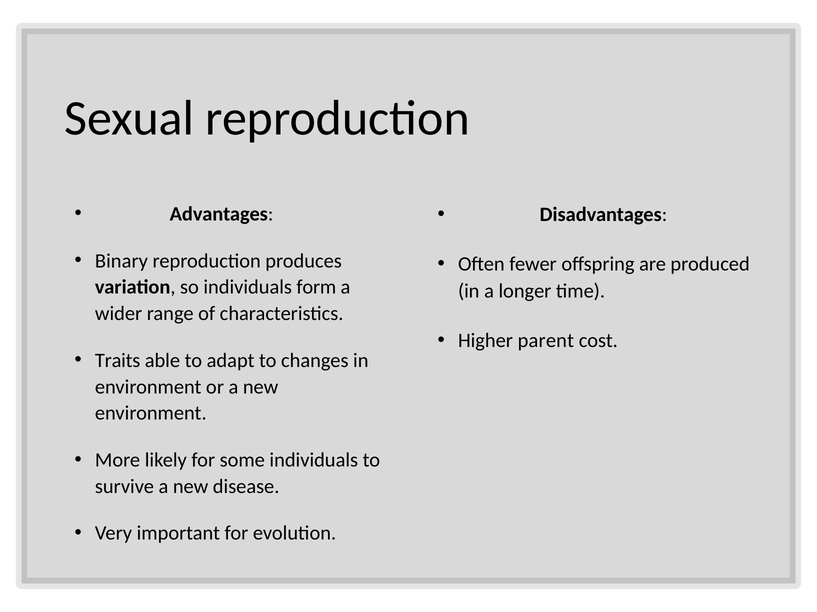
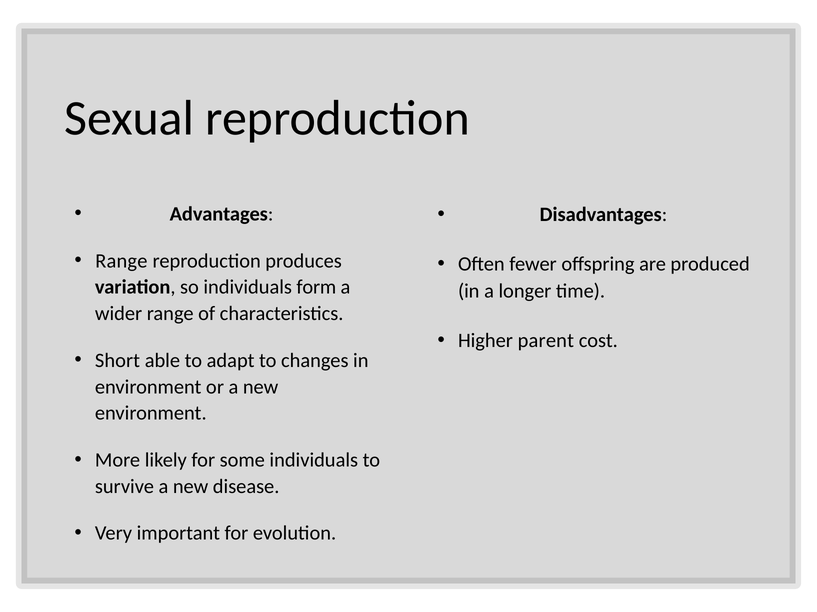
Binary: Binary -> Range (121, 261)
Traits: Traits -> Short (118, 361)
